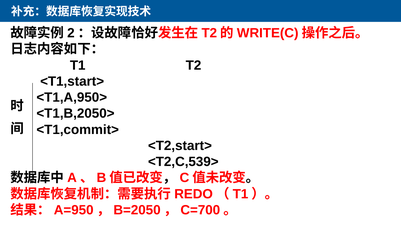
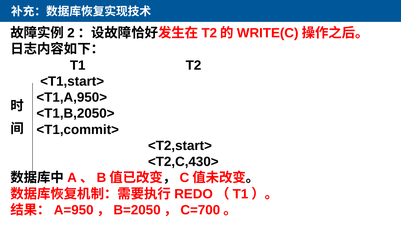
<T2,C,539>: <T2,C,539> -> <T2,C,430> (183, 161)
